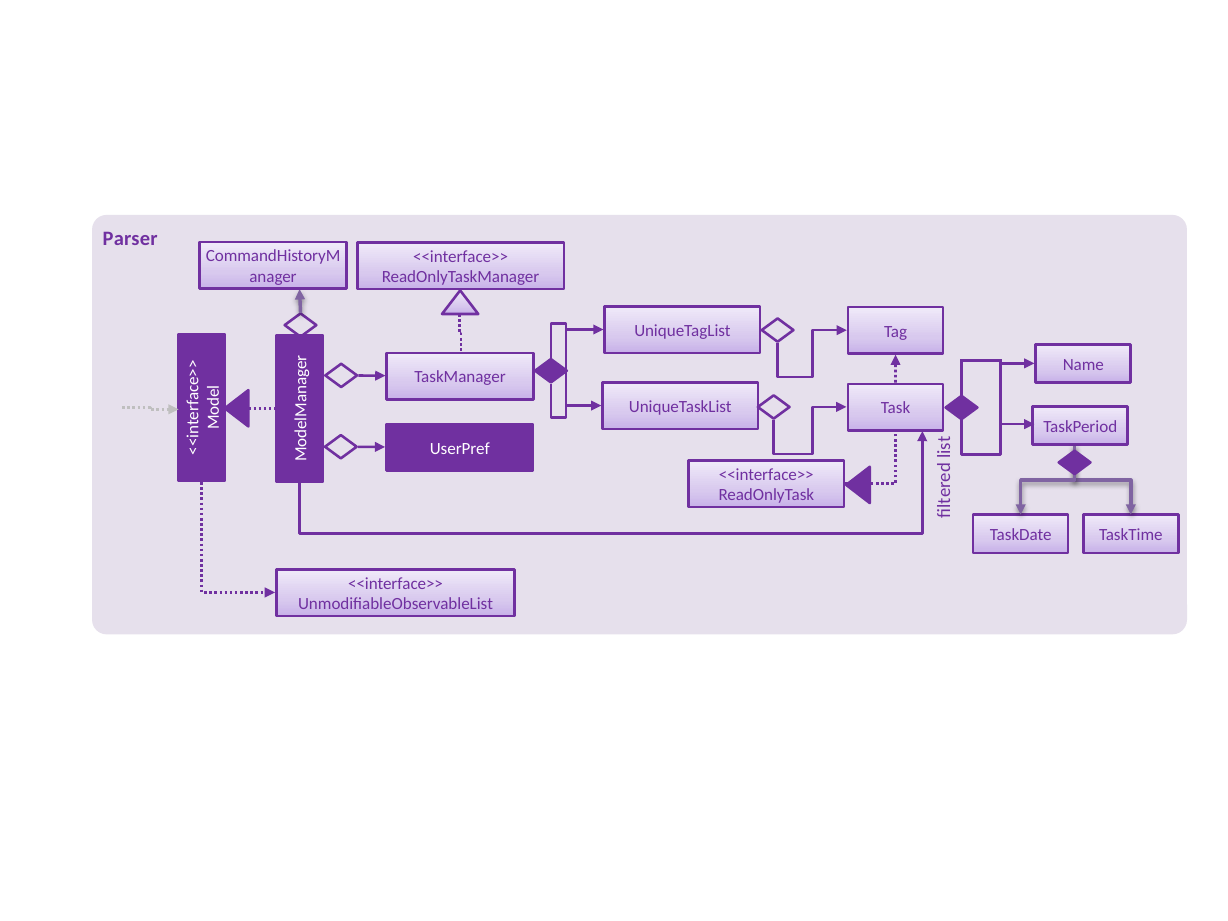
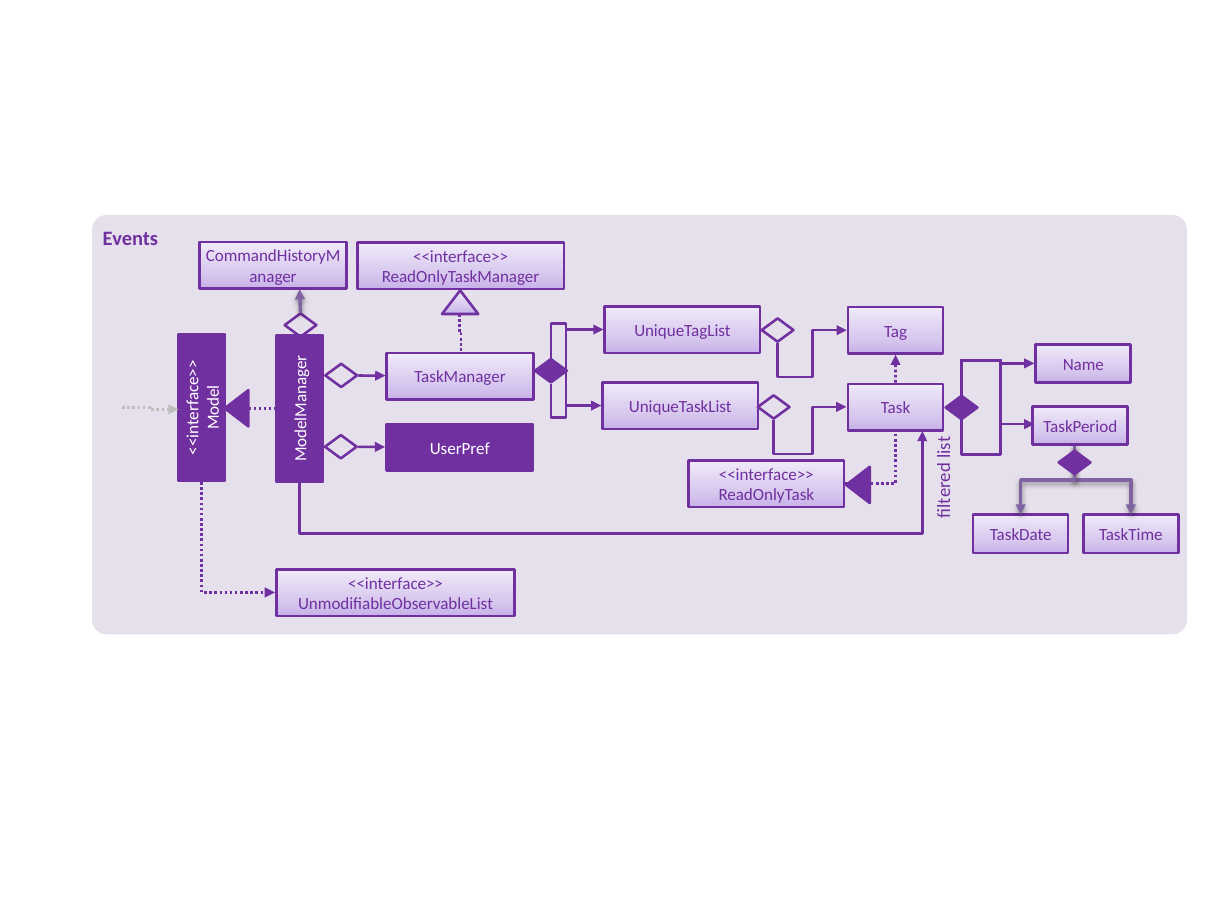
Parser: Parser -> Events (130, 239)
